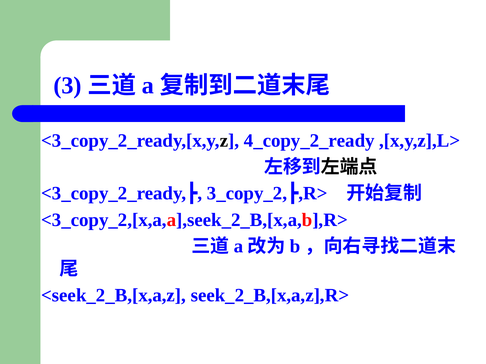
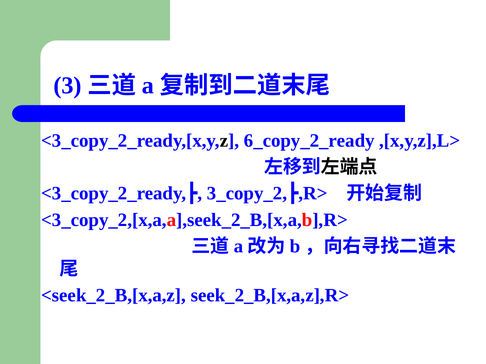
4_copy_2_ready: 4_copy_2_ready -> 6_copy_2_ready (309, 141)
